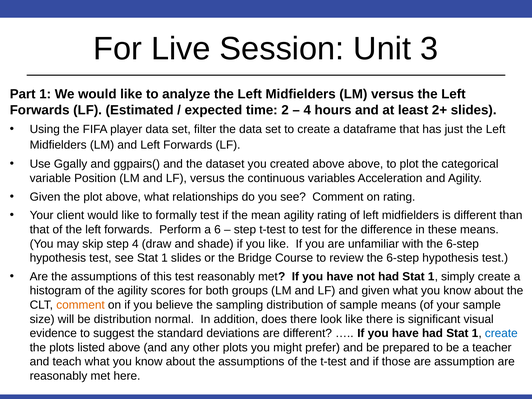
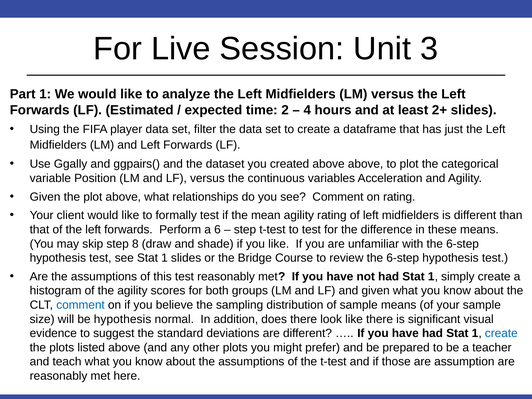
step 4: 4 -> 8 (135, 244)
comment colour: orange -> blue (81, 305)
be distribution: distribution -> hypothesis (123, 319)
